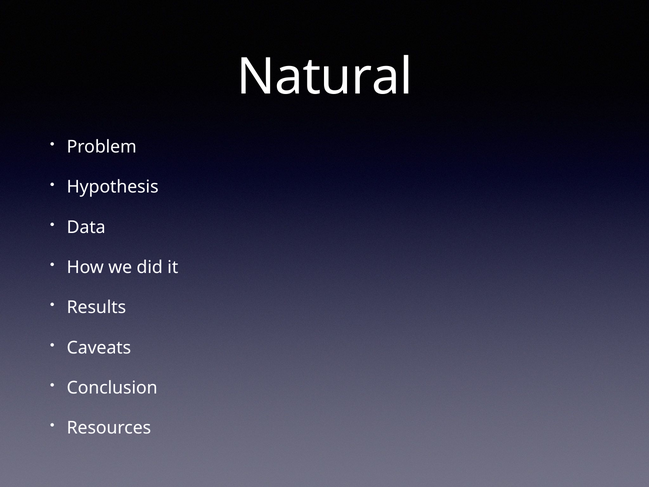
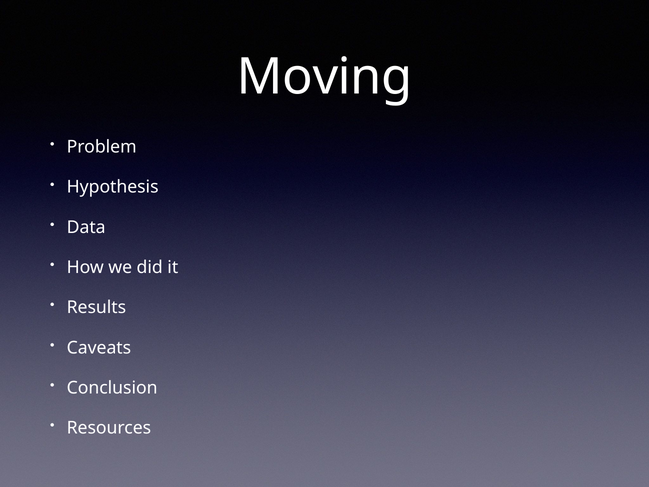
Natural: Natural -> Moving (325, 77)
